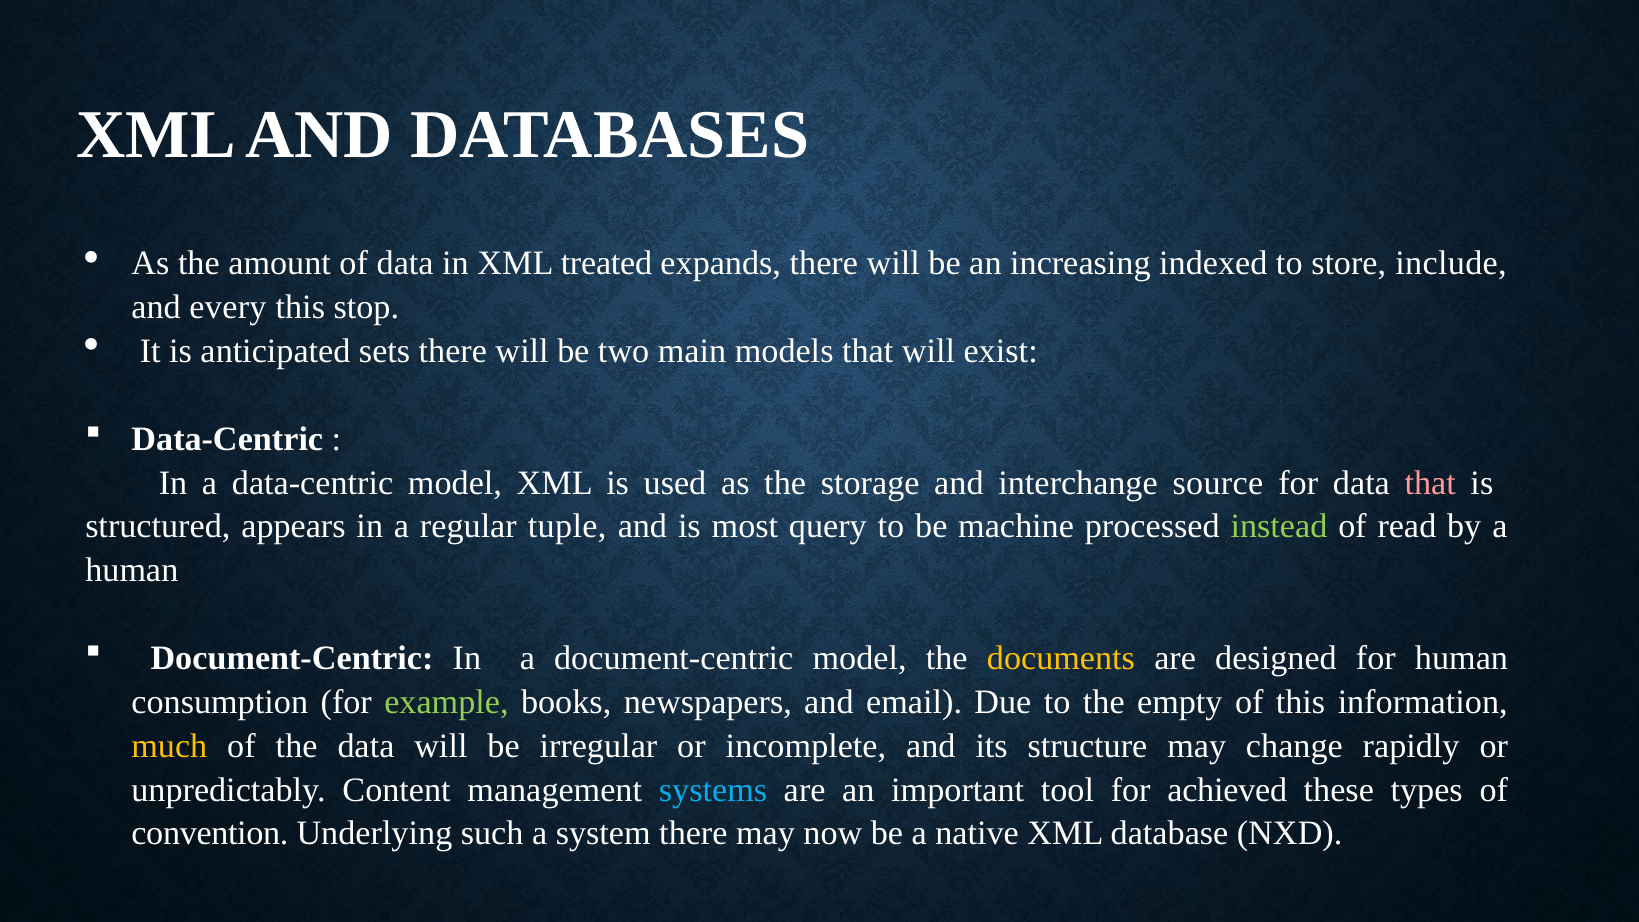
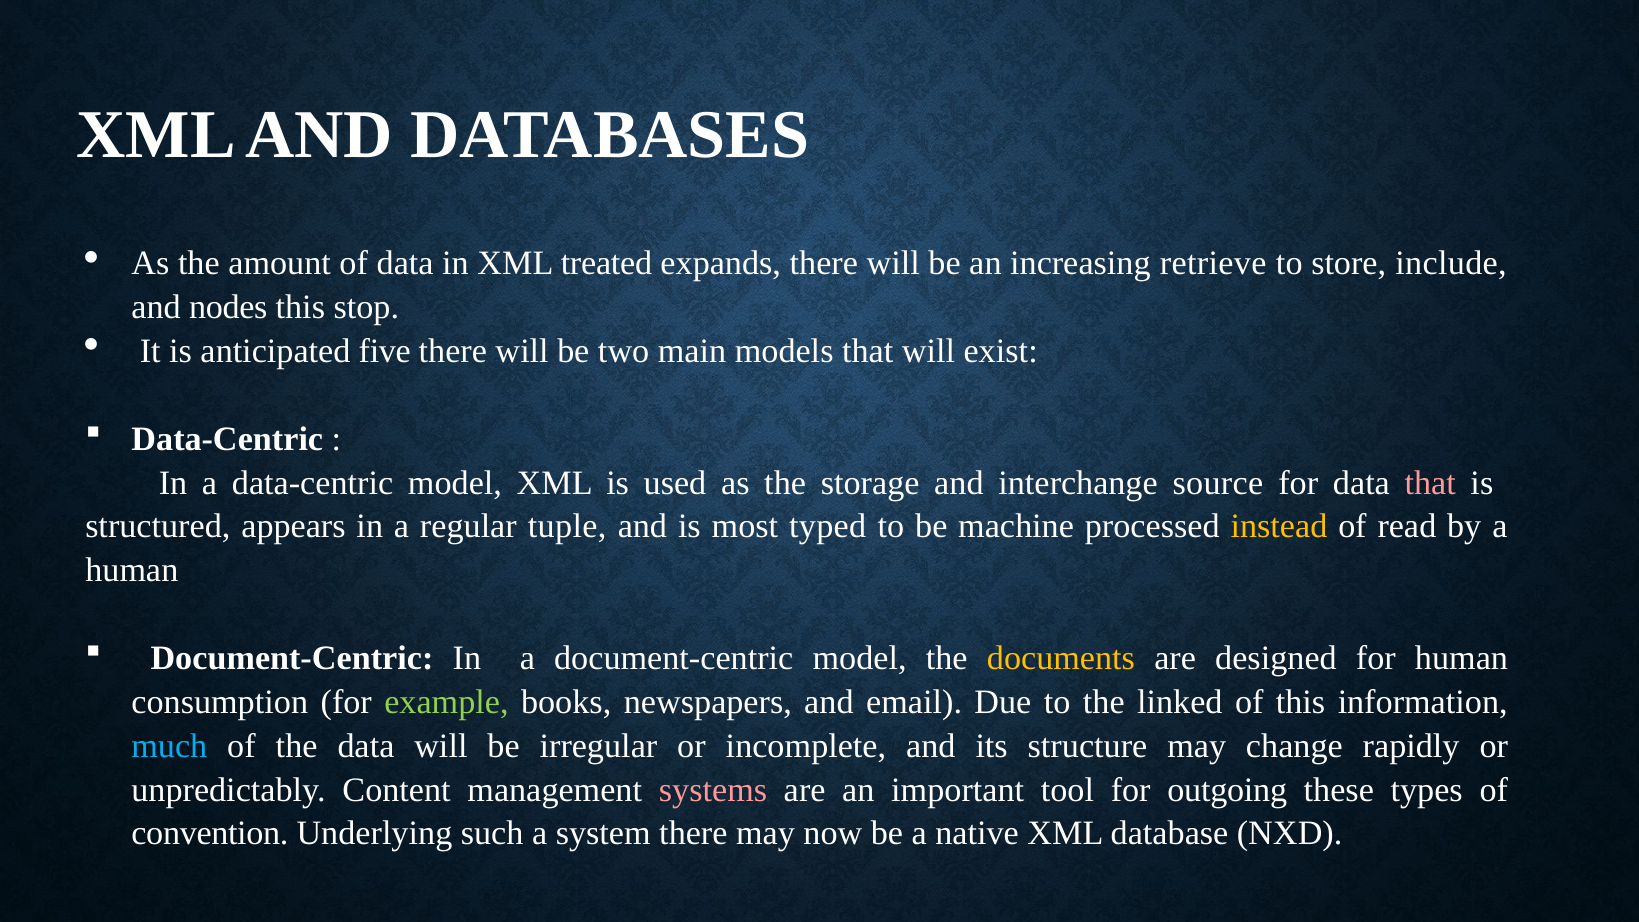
indexed: indexed -> retrieve (1213, 264)
every: every -> nodes (228, 307)
sets: sets -> five (385, 351)
query: query -> typed (828, 527)
instead colour: light green -> yellow (1279, 527)
empty: empty -> linked (1180, 702)
much colour: yellow -> light blue (169, 746)
systems colour: light blue -> pink (713, 790)
achieved: achieved -> outgoing (1227, 790)
